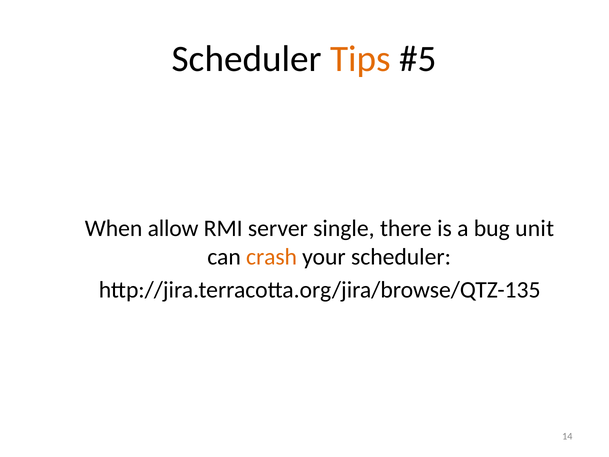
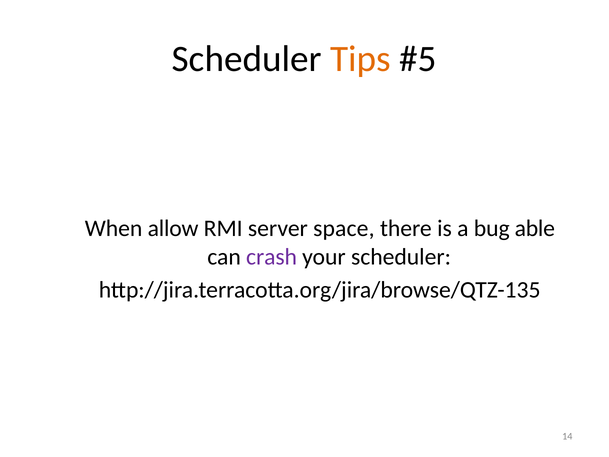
single: single -> space (344, 228)
unit: unit -> able (535, 228)
crash colour: orange -> purple (272, 257)
